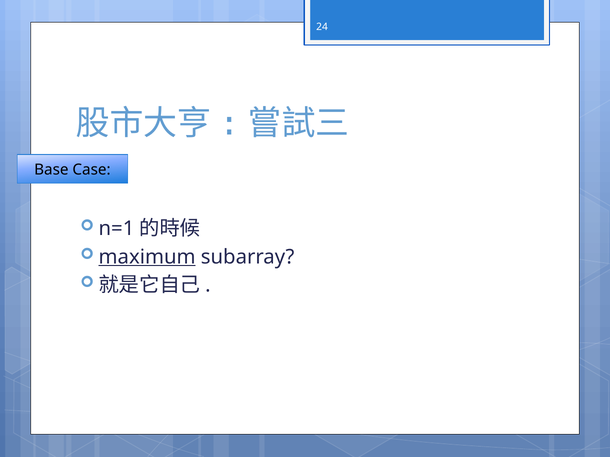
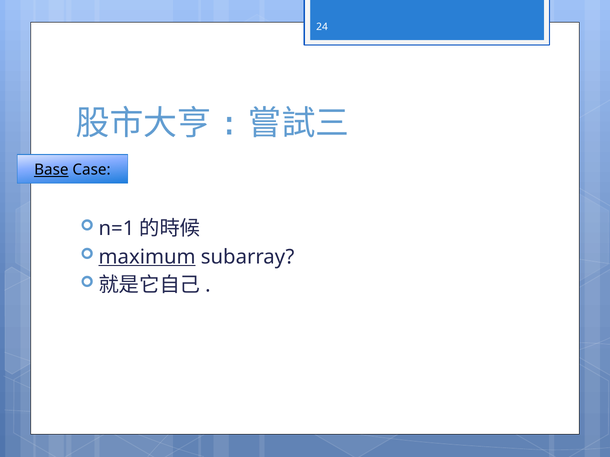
Base underline: none -> present (51, 170)
